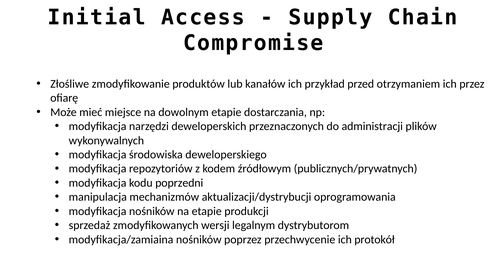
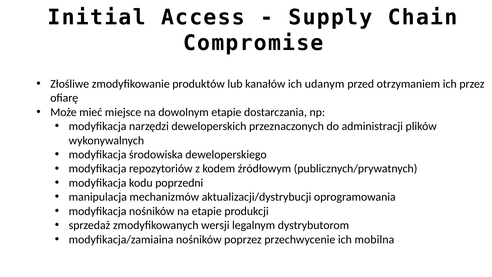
przykład: przykład -> udanym (325, 84)
protokół: protokół -> mobilna (374, 239)
